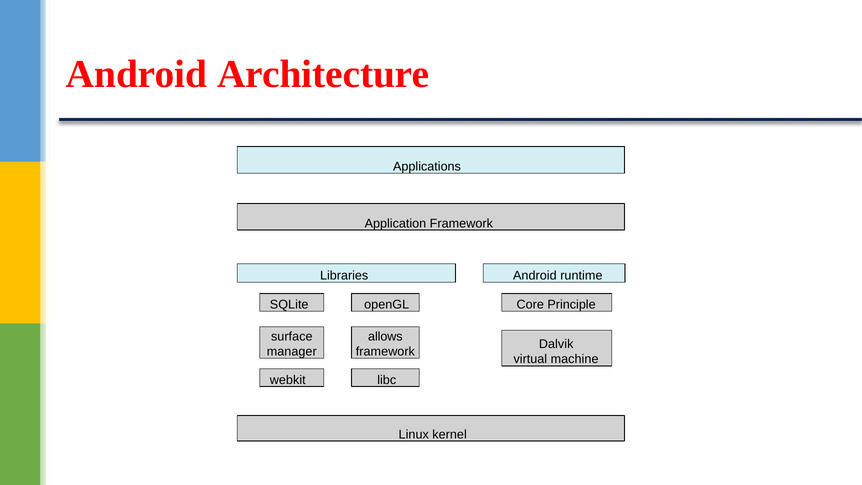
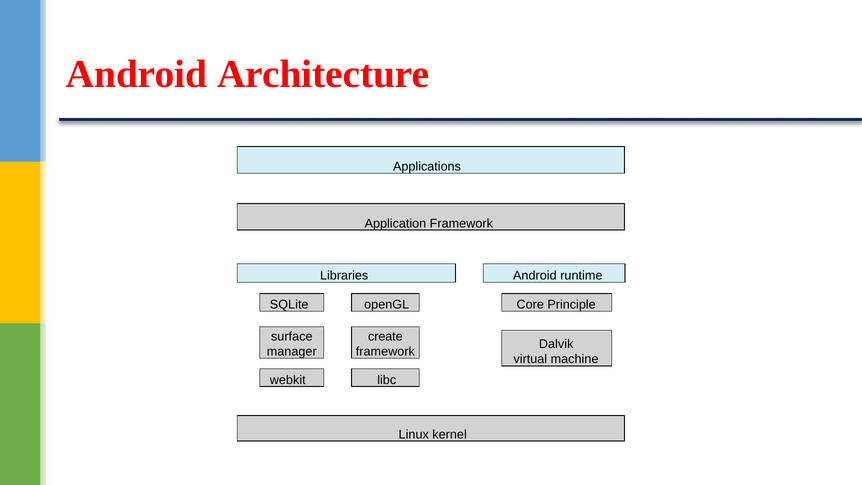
allows: allows -> create (385, 336)
